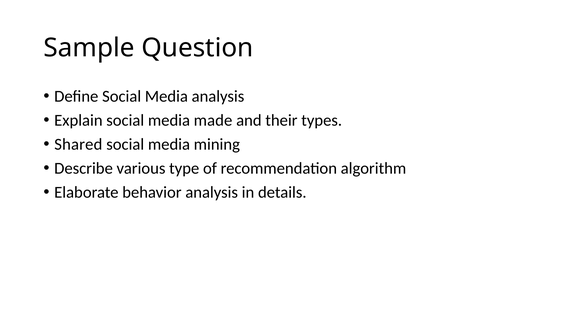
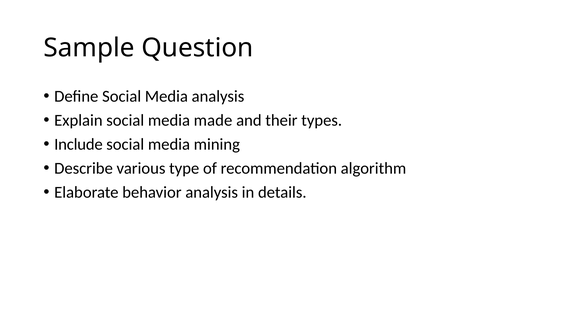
Shared: Shared -> Include (78, 144)
